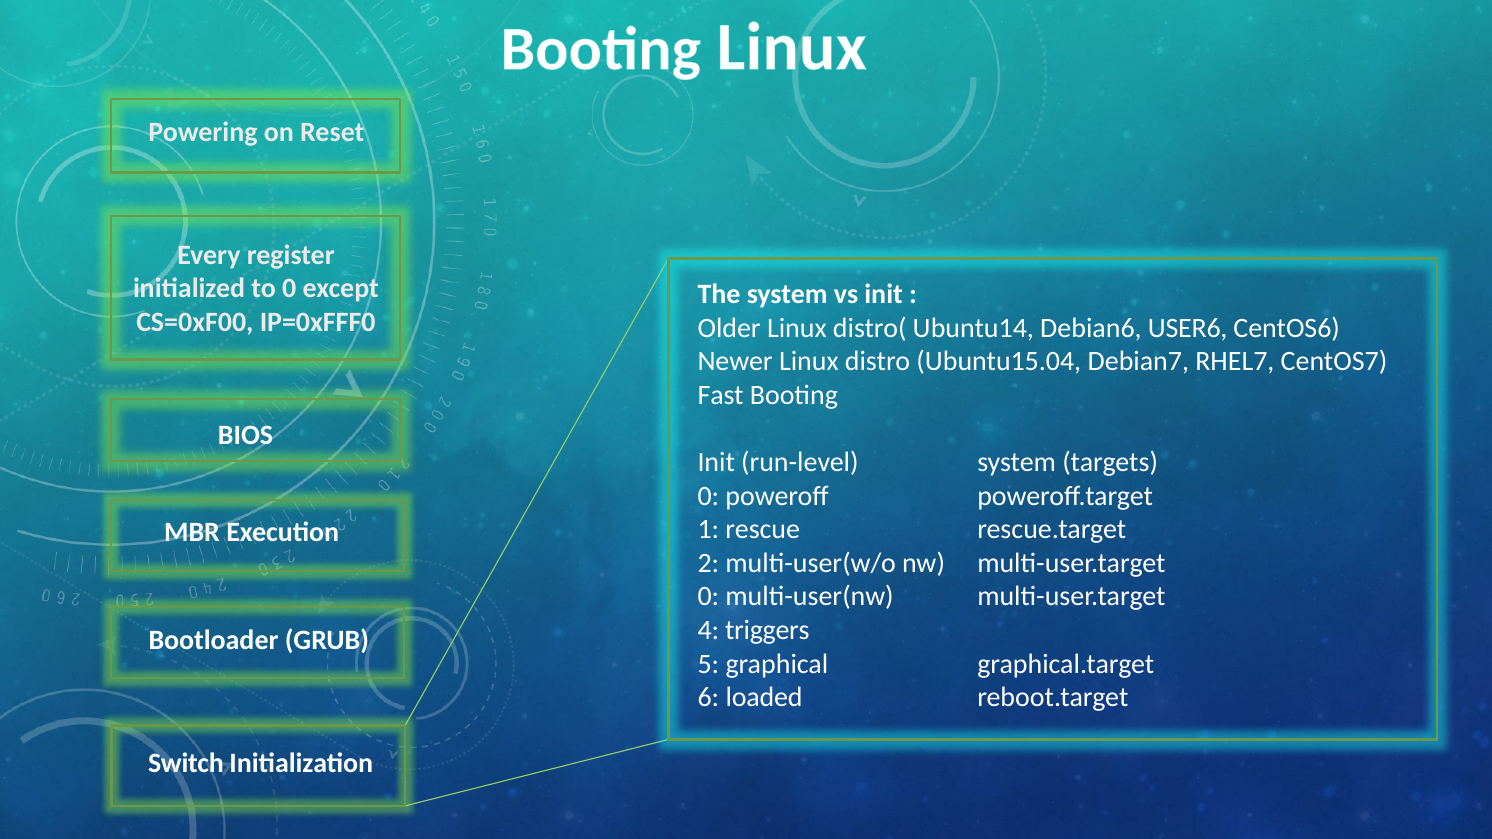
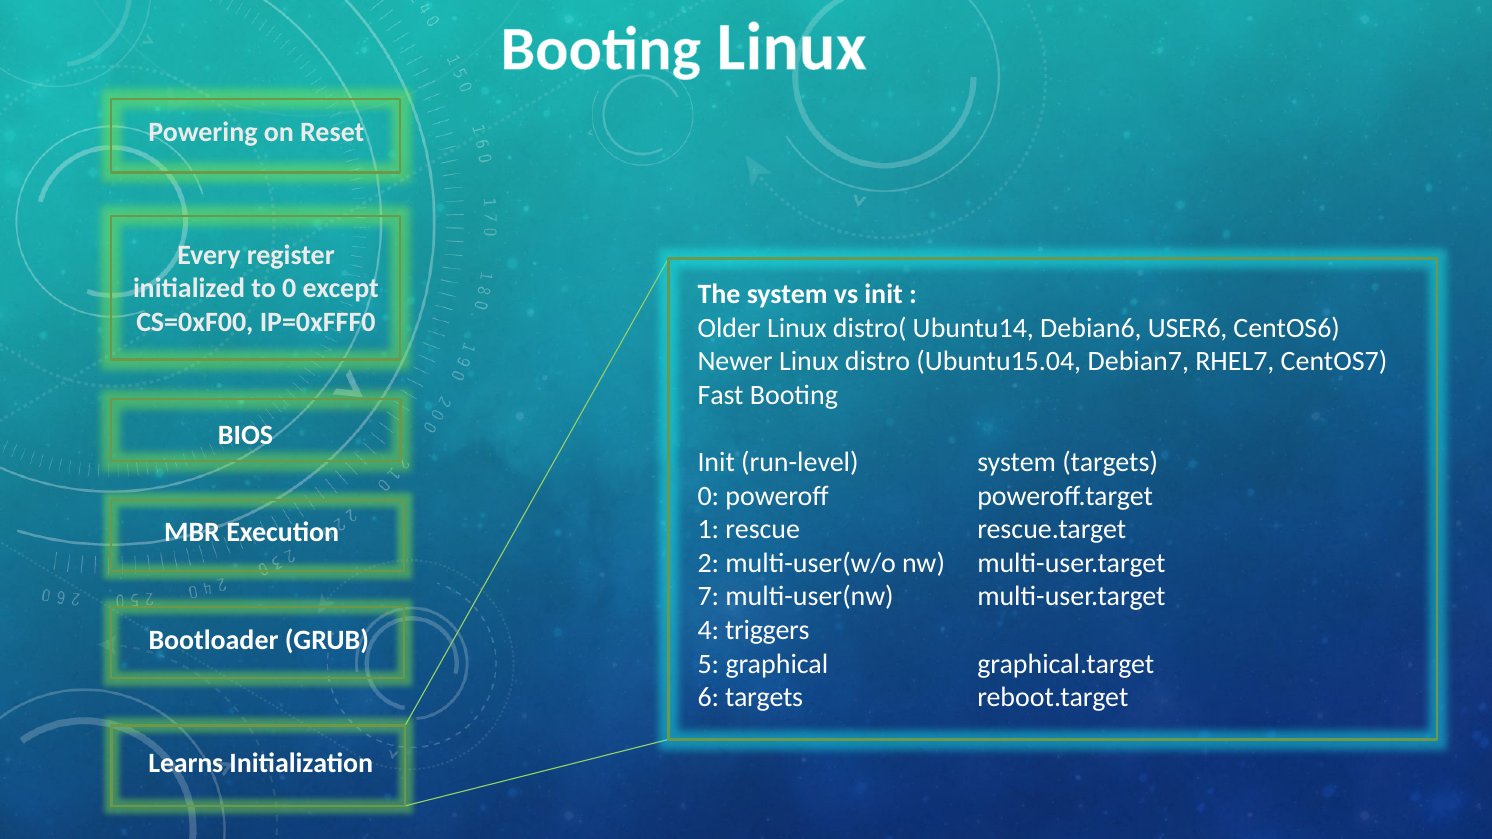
0: 0 -> 7 (708, 597)
6 loaded: loaded -> targets (764, 698)
Switch: Switch -> Learns (186, 764)
